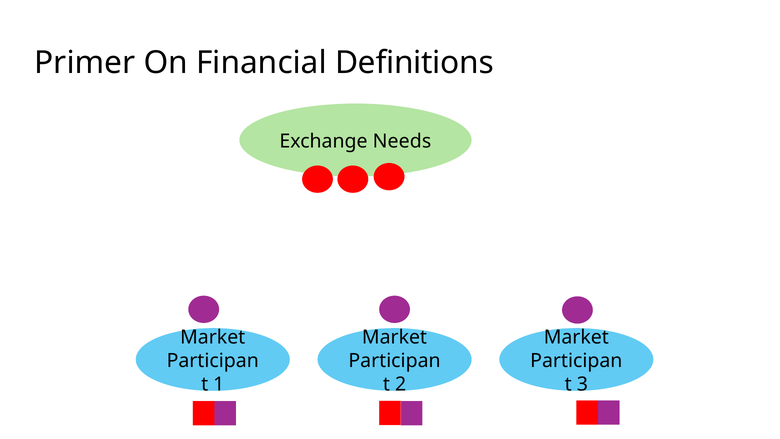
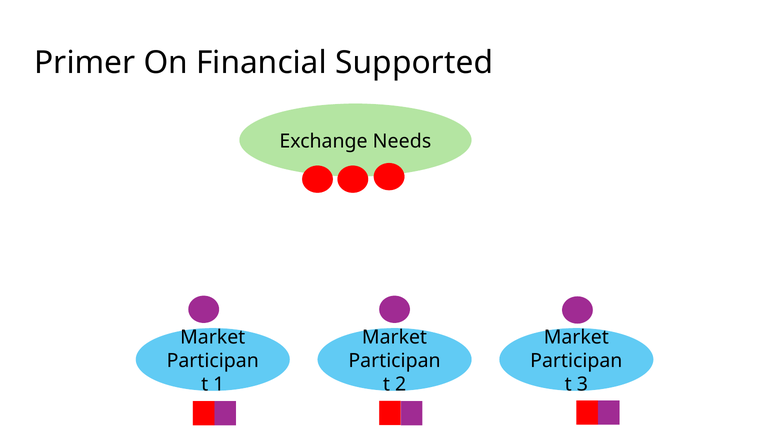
Definitions: Definitions -> Supported (414, 63)
